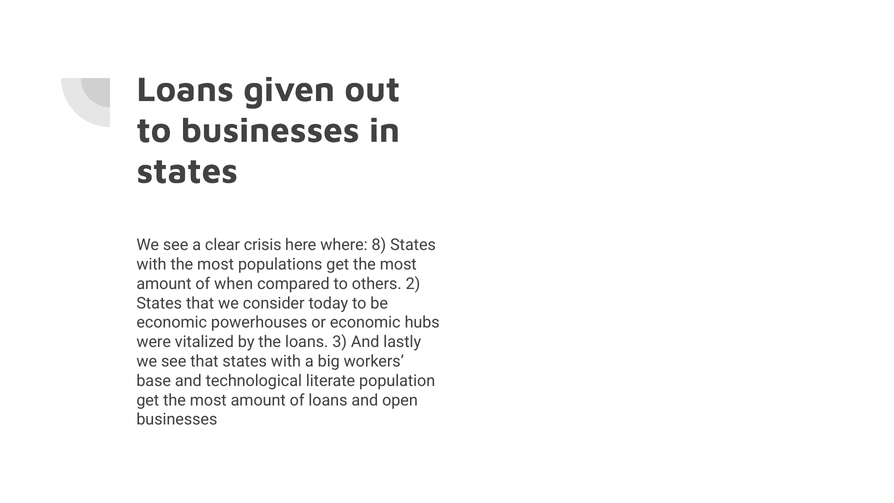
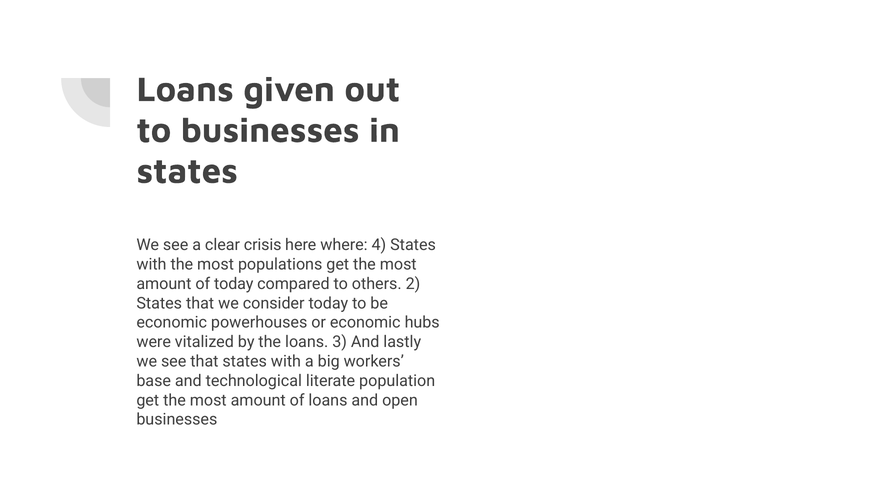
8: 8 -> 4 (379, 245)
of when: when -> today (234, 284)
